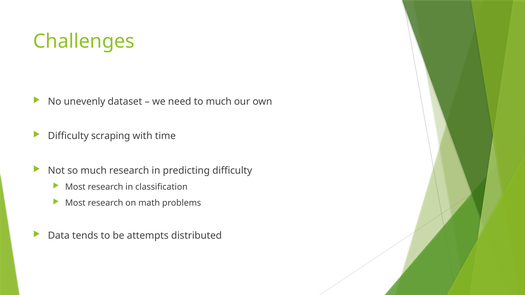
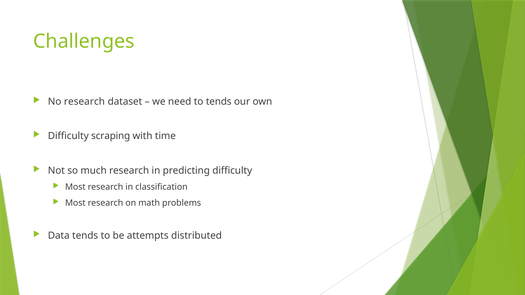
No unevenly: unevenly -> research (84, 102)
to much: much -> tends (219, 102)
